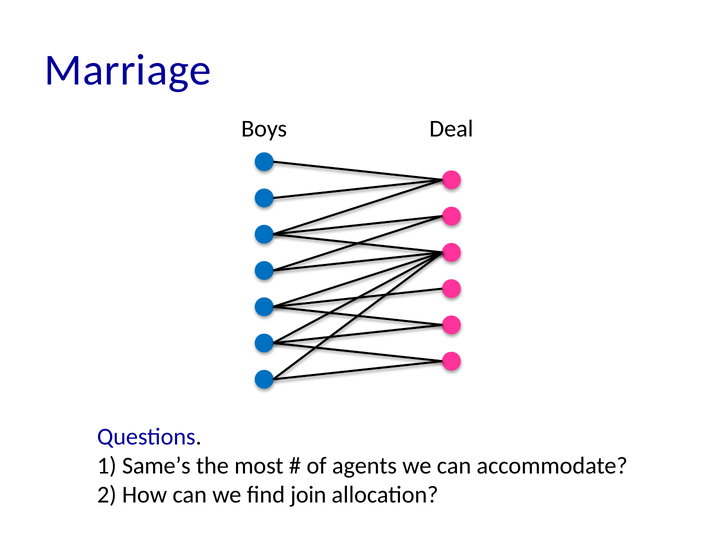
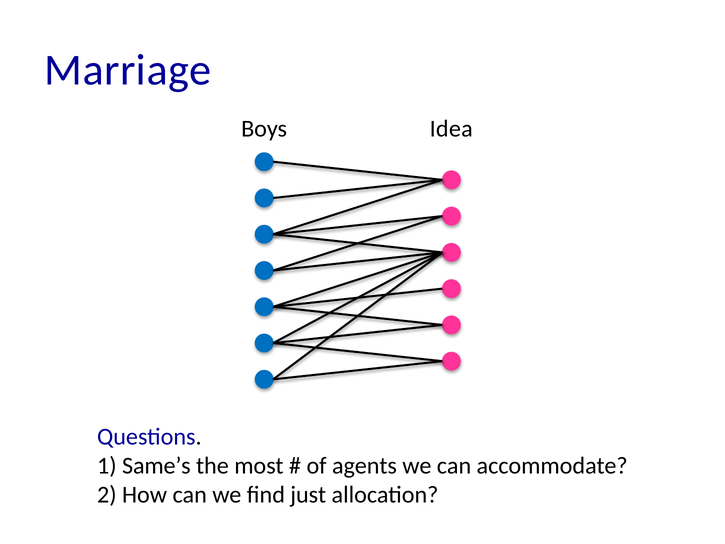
Deal: Deal -> Idea (451, 128)
join: join -> just (308, 495)
